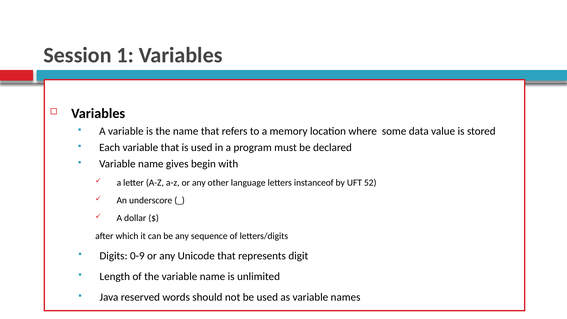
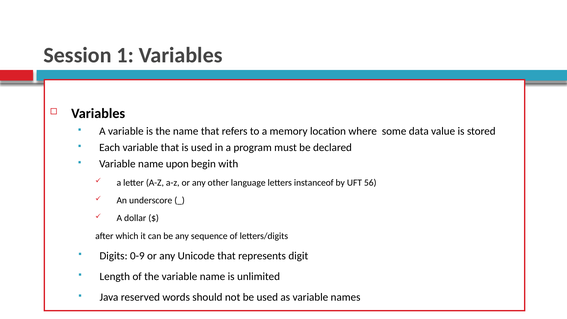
gives: gives -> upon (177, 164)
52: 52 -> 56 (370, 183)
